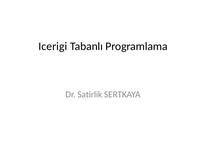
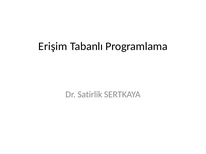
Icerigi: Icerigi -> Erişim (53, 47)
